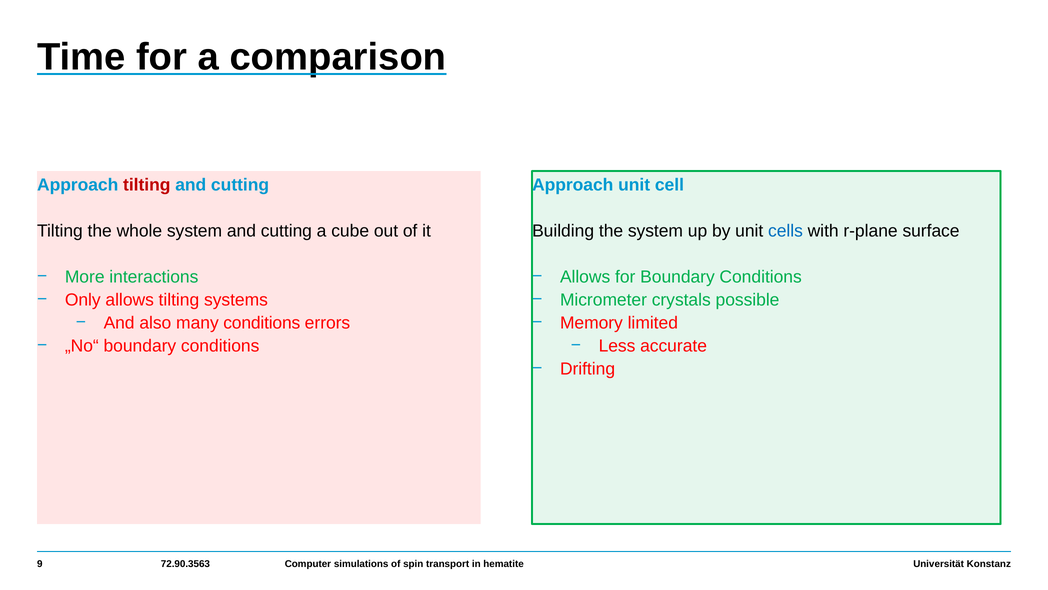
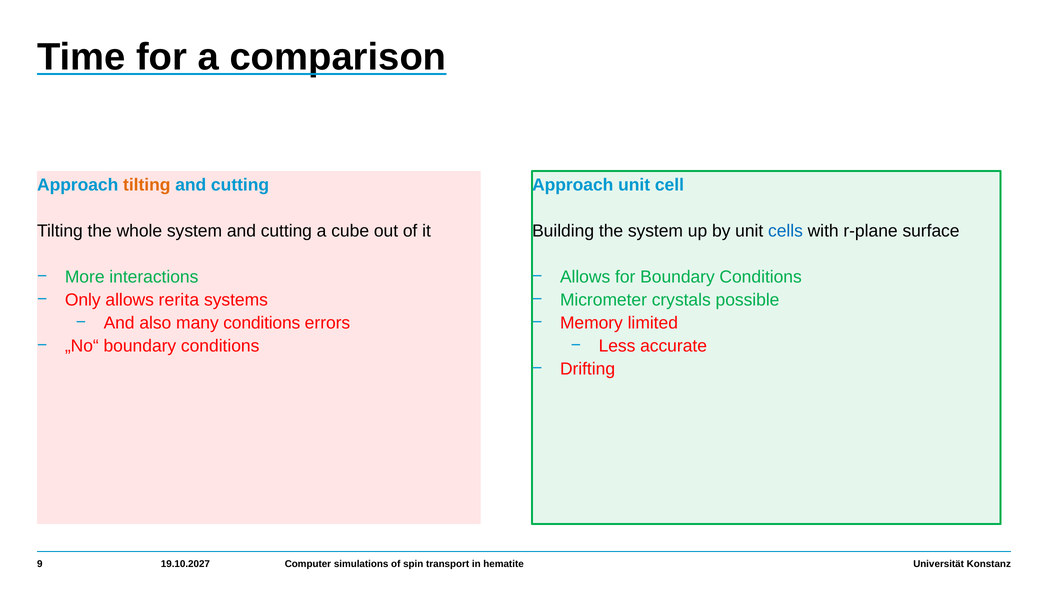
tilting colour: red -> orange (147, 185)
allows tilting: tilting -> rerita (179, 300)
72.90.3563: 72.90.3563 -> 19.10.2027 (185, 563)
